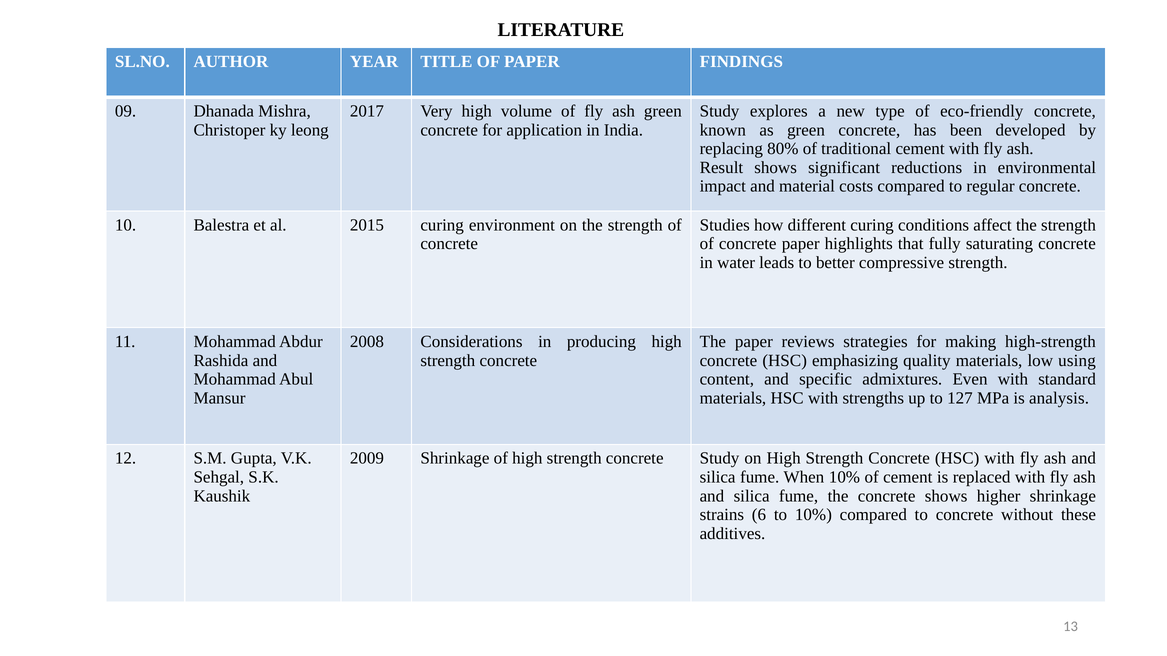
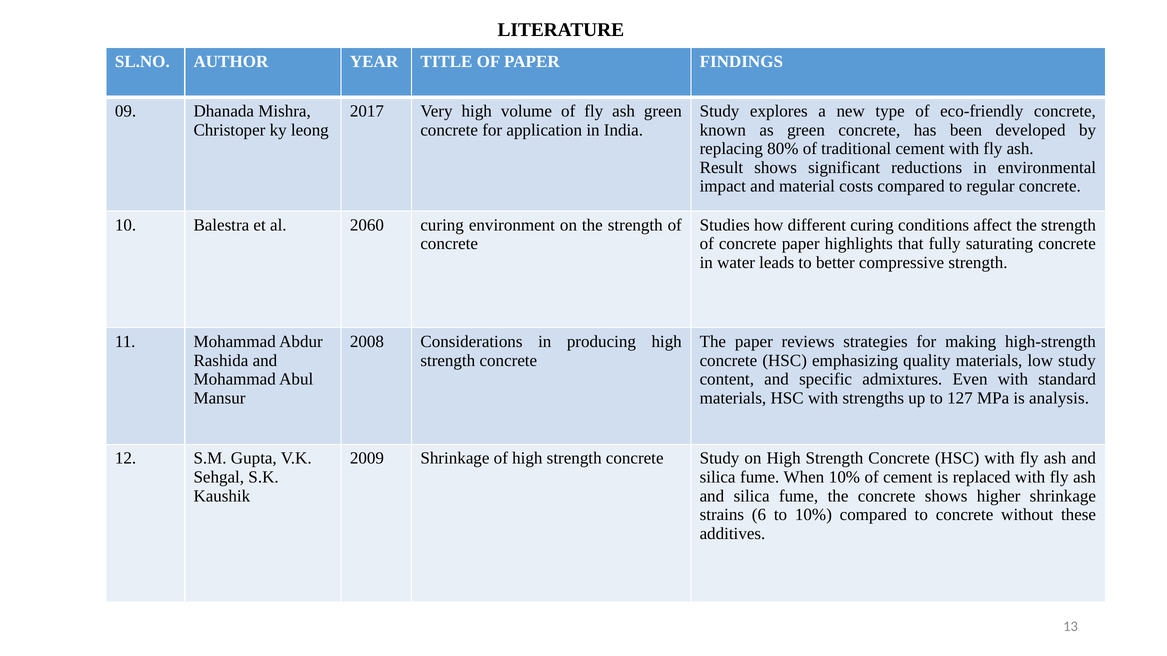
2015: 2015 -> 2060 (367, 225)
low using: using -> study (1077, 361)
